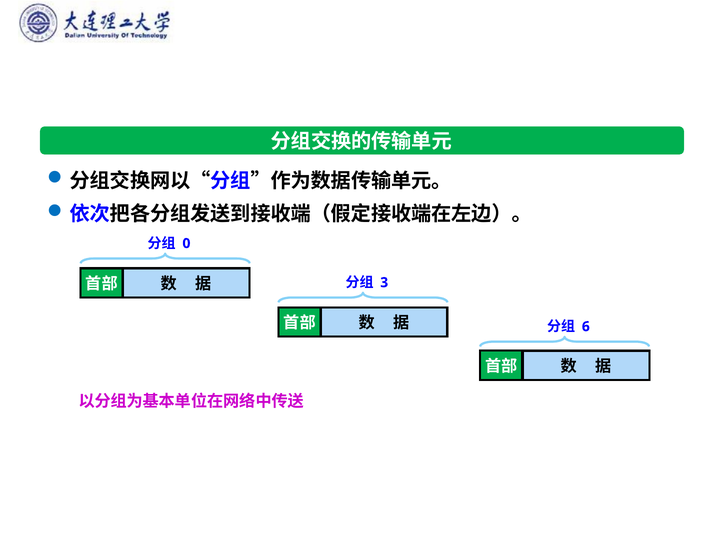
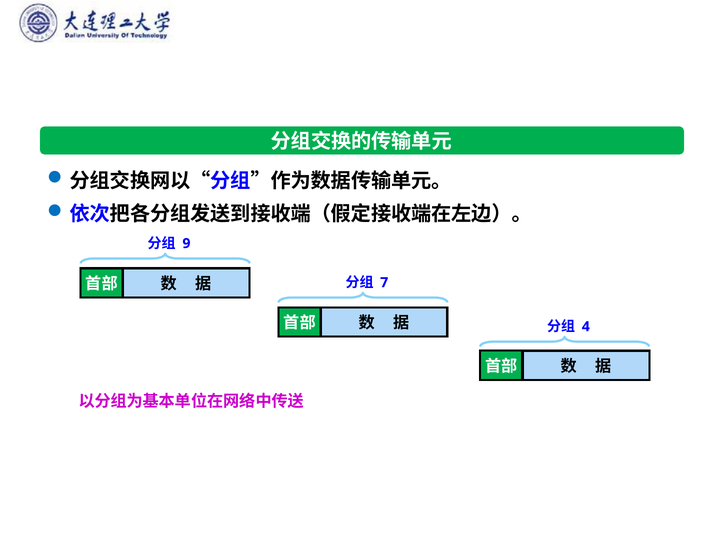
0: 0 -> 9 (186, 243)
3: 3 -> 7 (384, 282)
6: 6 -> 4 (586, 326)
